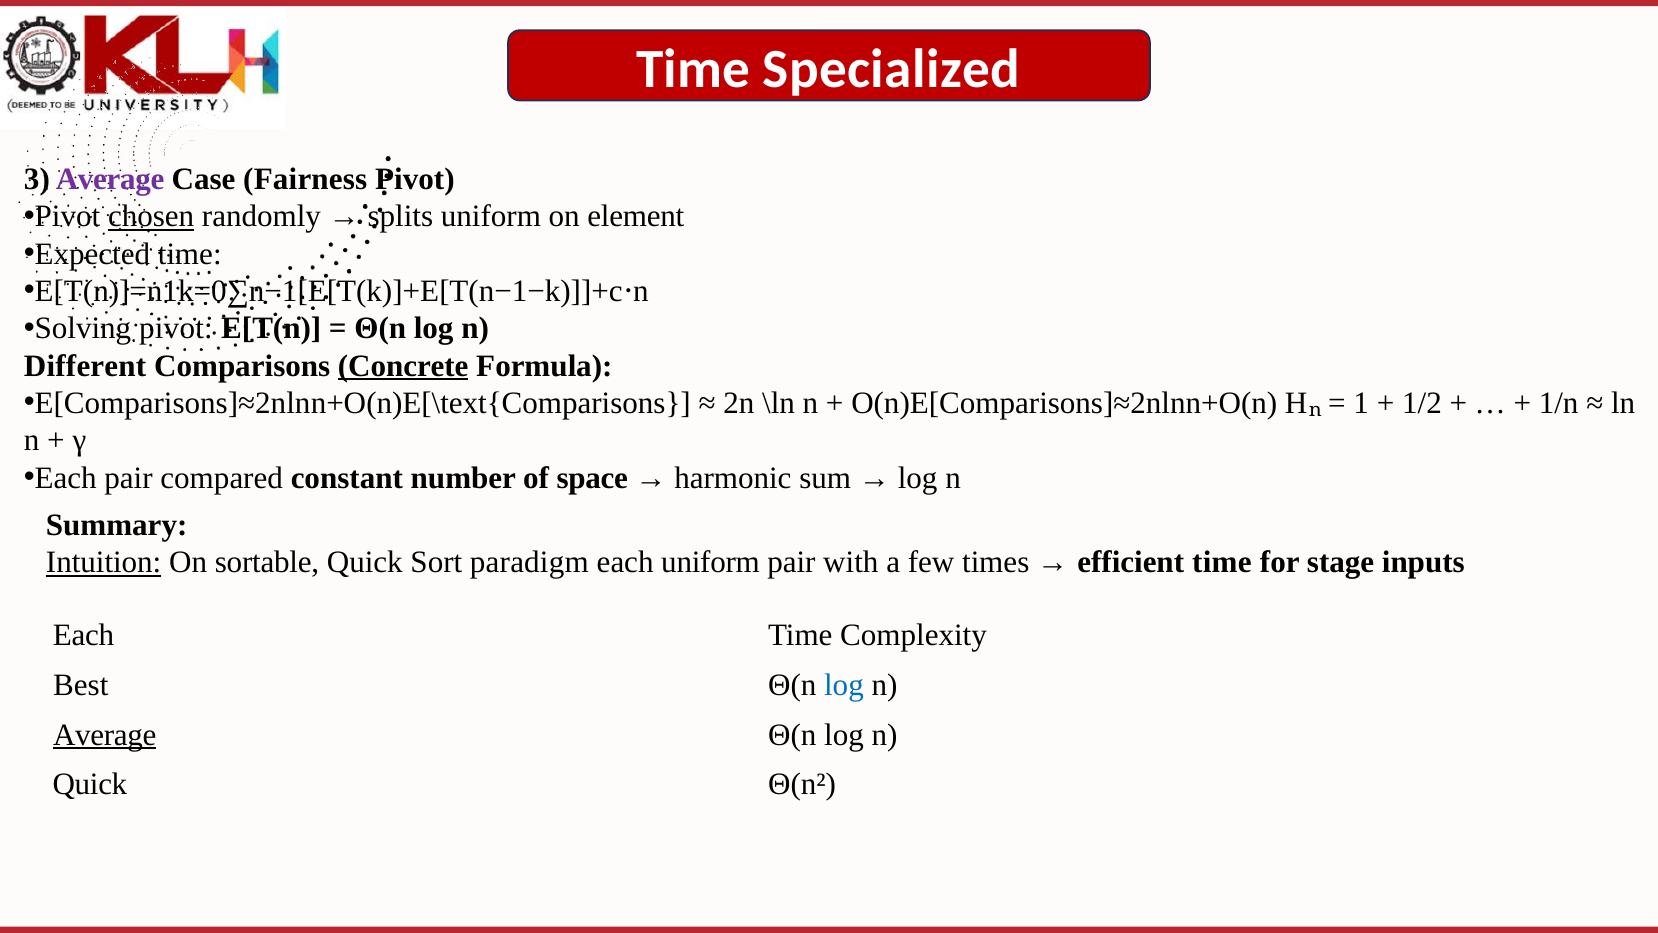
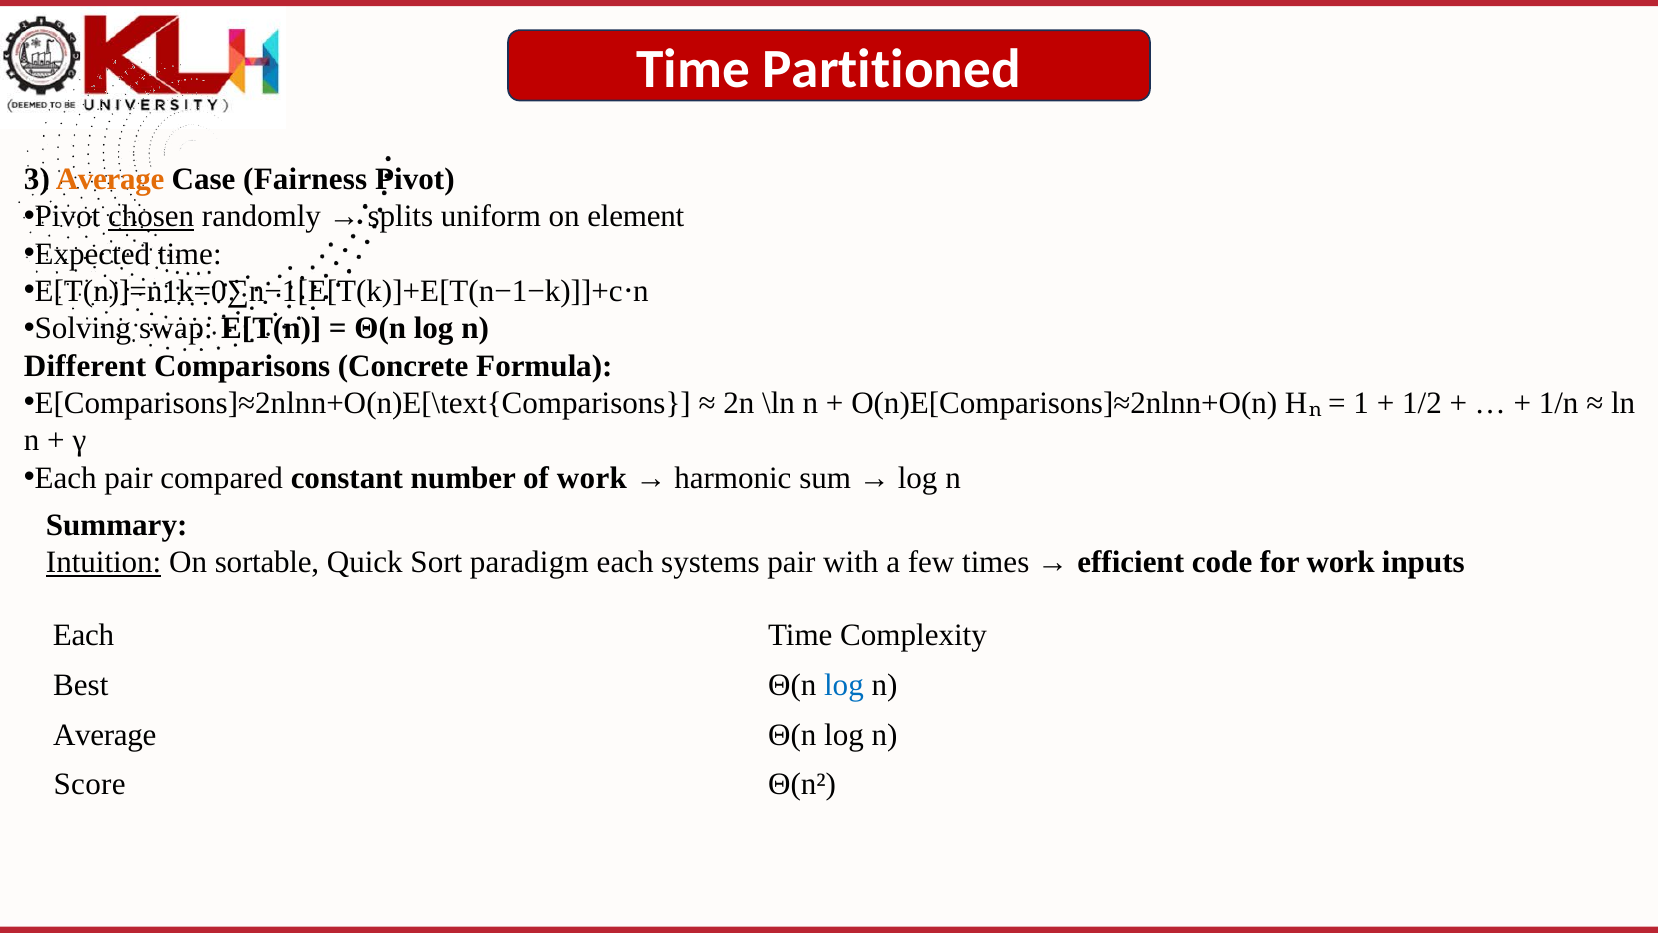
Specialized: Specialized -> Partitioned (892, 70)
Average colour: purple -> orange (110, 179)
Solving pivot: pivot -> swap (176, 329)
Concrete underline: present -> none (403, 366)
of space: space -> work (592, 478)
each uniform: uniform -> systems (710, 562)
efficient time: time -> code (1222, 562)
for stage: stage -> work (1341, 562)
Average underline: present -> none (105, 734)
Quick: Quick -> Score (90, 784)
